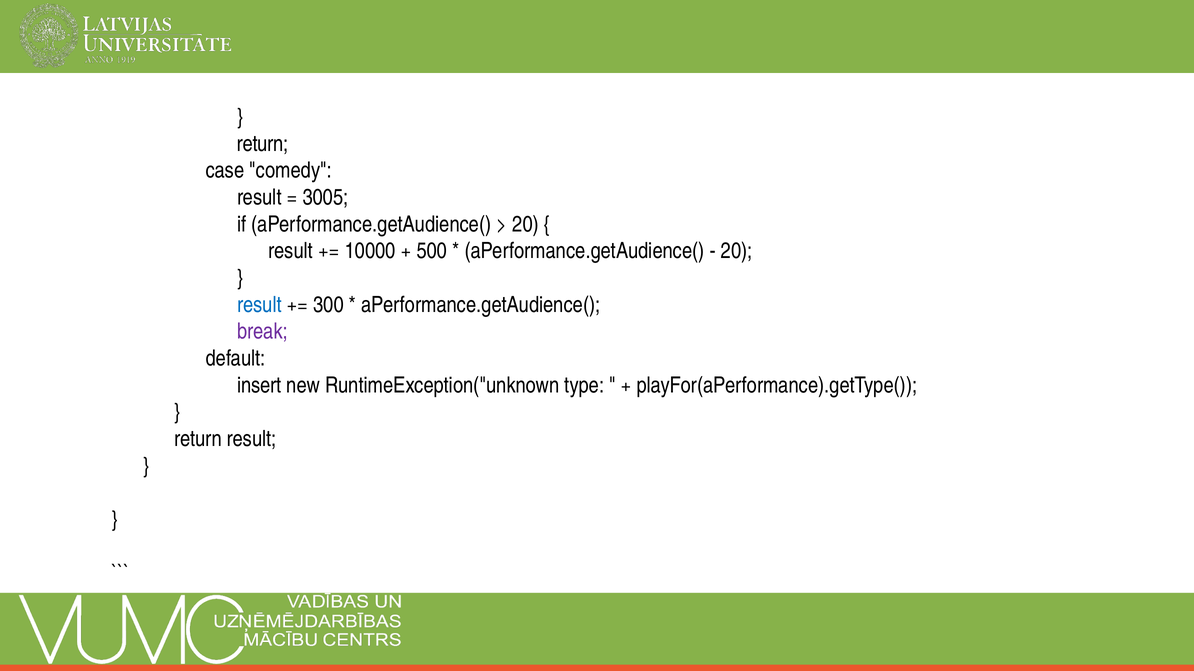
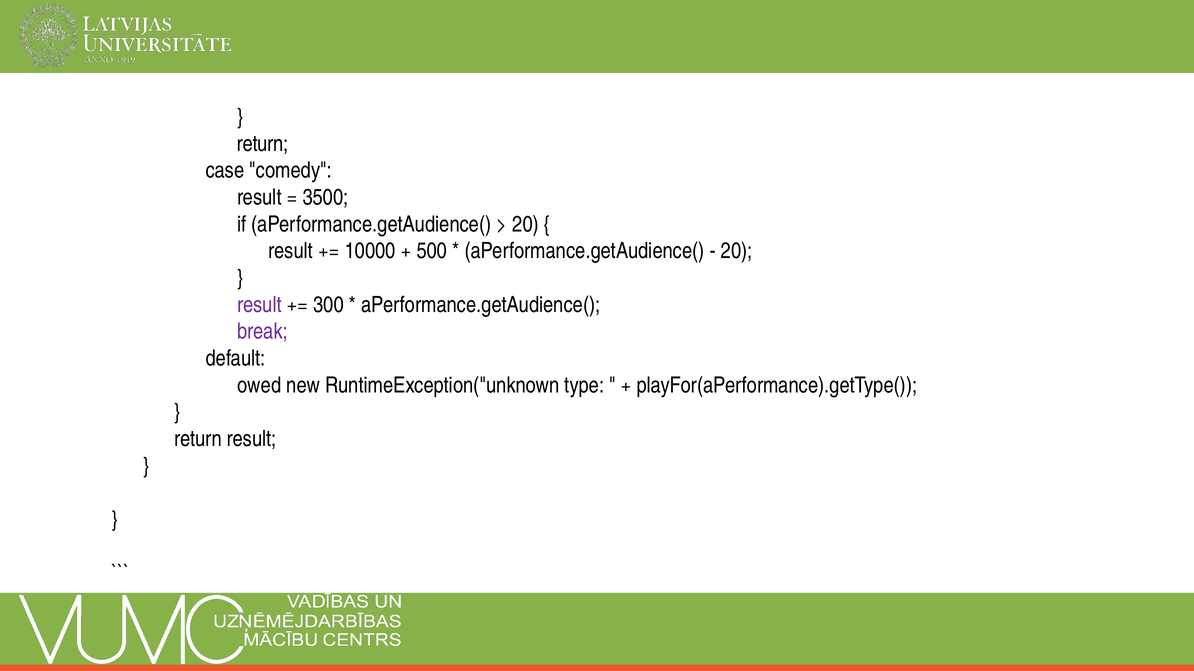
3005: 3005 -> 3500 (326, 197)
result colour: blue -> purple (259, 305)
insert: insert -> owed (259, 386)
